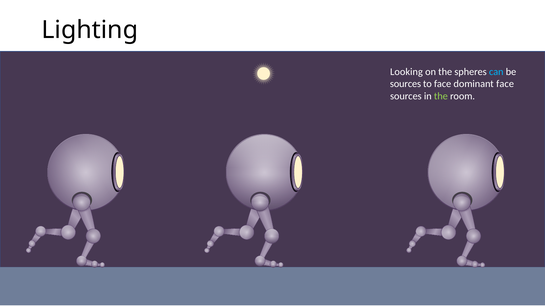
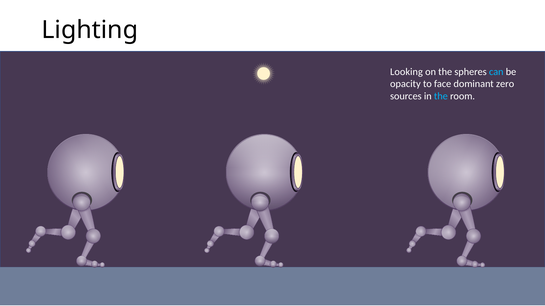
sources: sources -> opacity (405, 84)
dominant face: face -> zero (505, 84)
the colour: light green -> light blue (441, 96)
